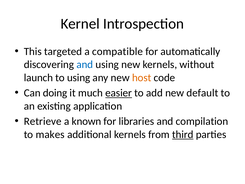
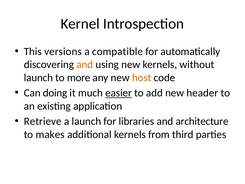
targeted: targeted -> versions (63, 51)
and colour: blue -> orange (85, 64)
to using: using -> more (79, 78)
default: default -> header (202, 93)
a known: known -> launch (86, 121)
compilation: compilation -> architecture (202, 121)
third underline: present -> none (183, 134)
